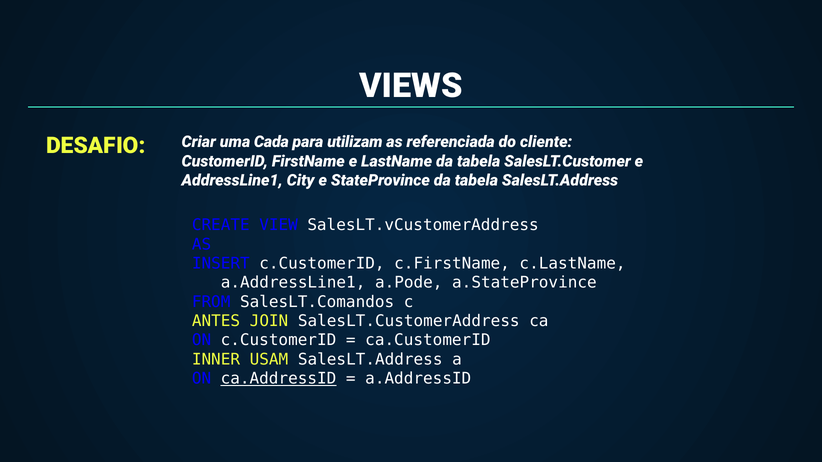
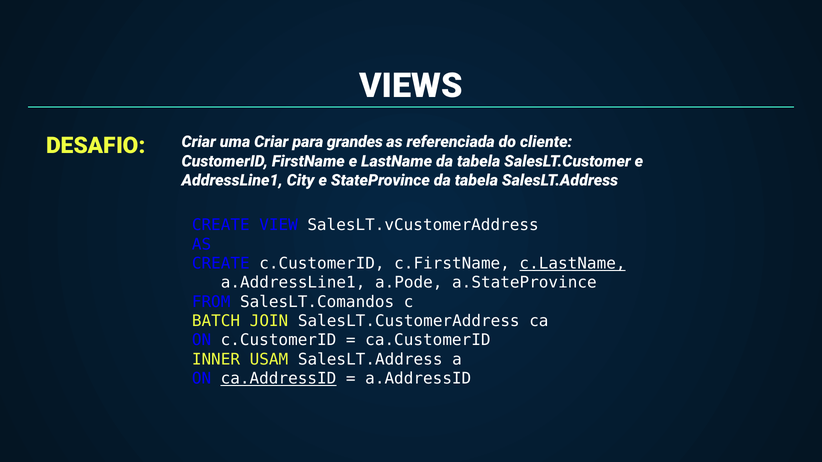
uma Cada: Cada -> Criar (271, 142)
utilizam: utilizam -> grandes (355, 142)
INSERT: INSERT -> CREATE (221, 264)
c.LastName underline: none -> present (573, 264)
ANTES: ANTES -> BATCH (216, 321)
